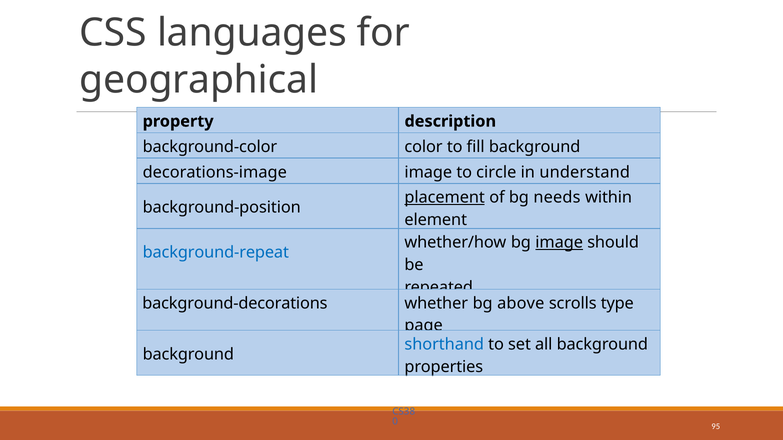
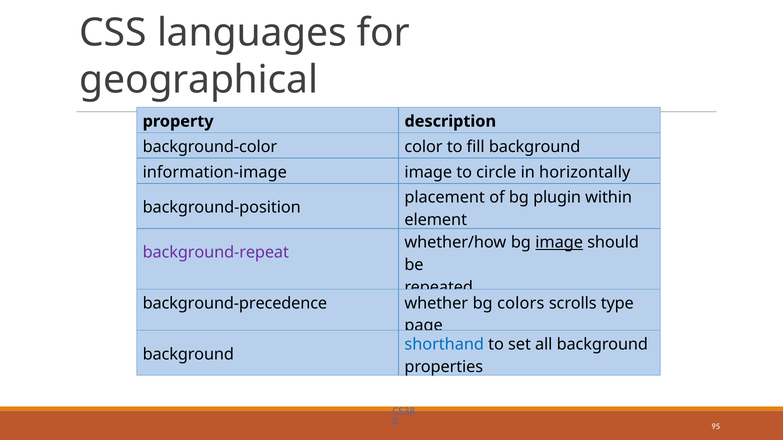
decorations-image: decorations-image -> information-image (215, 172)
understand: understand -> horizontally (585, 172)
placement underline: present -> none (445, 198)
needs: needs -> plugin (557, 198)
background-repeat colour: blue -> purple (216, 253)
background-decorations: background-decorations -> background-precedence (235, 304)
above: above -> colors (521, 304)
